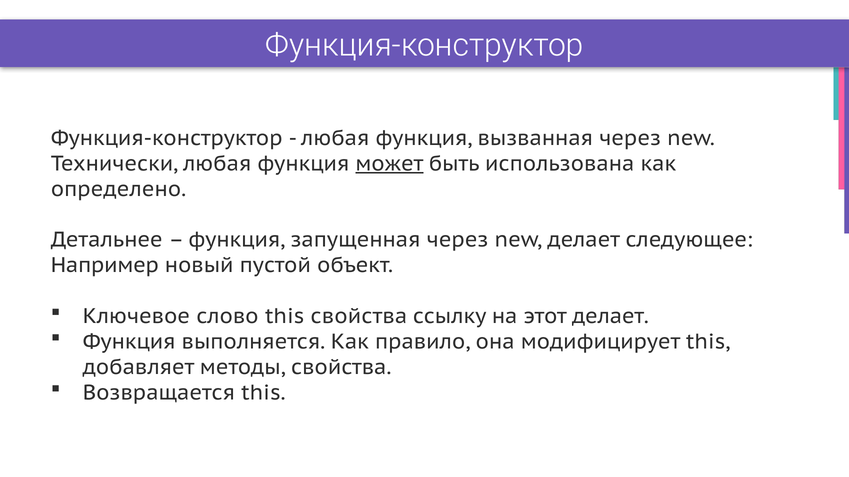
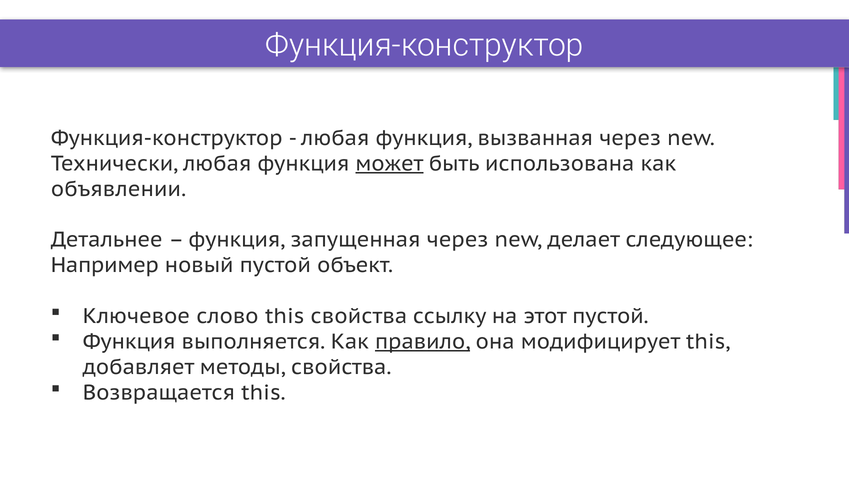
определено: определено -> объявлении (118, 189)
этот делает: делает -> пустой (610, 317)
правило underline: none -> present (423, 342)
